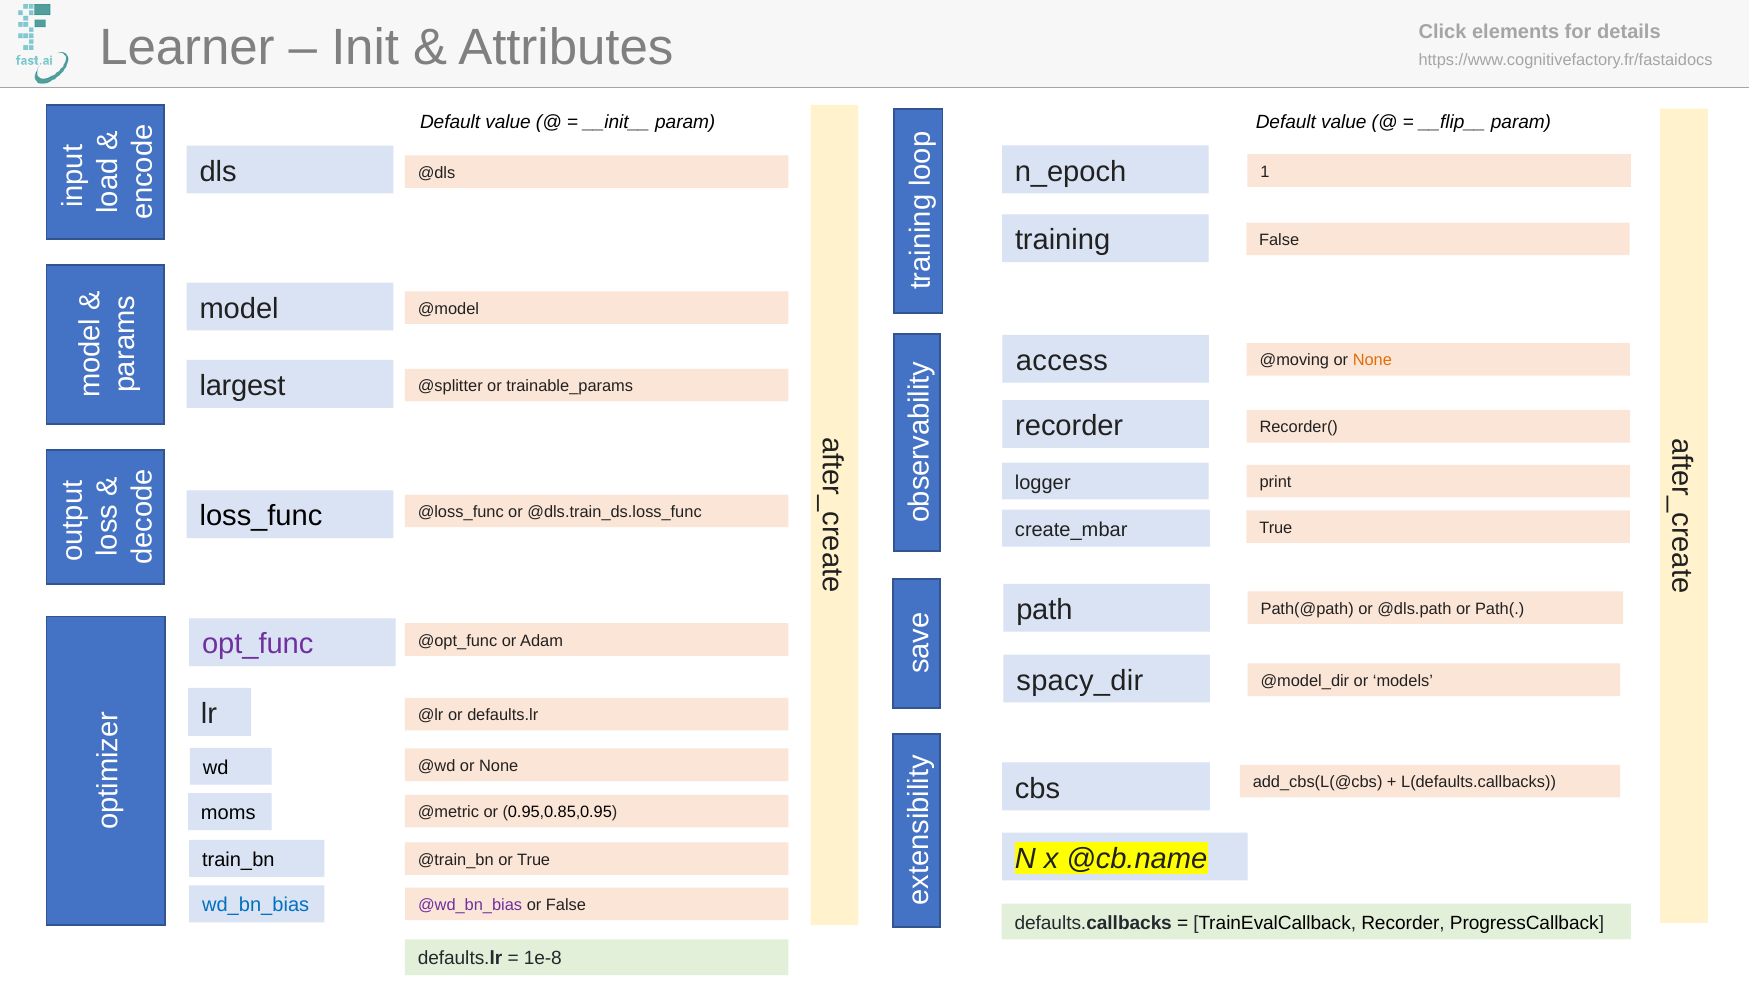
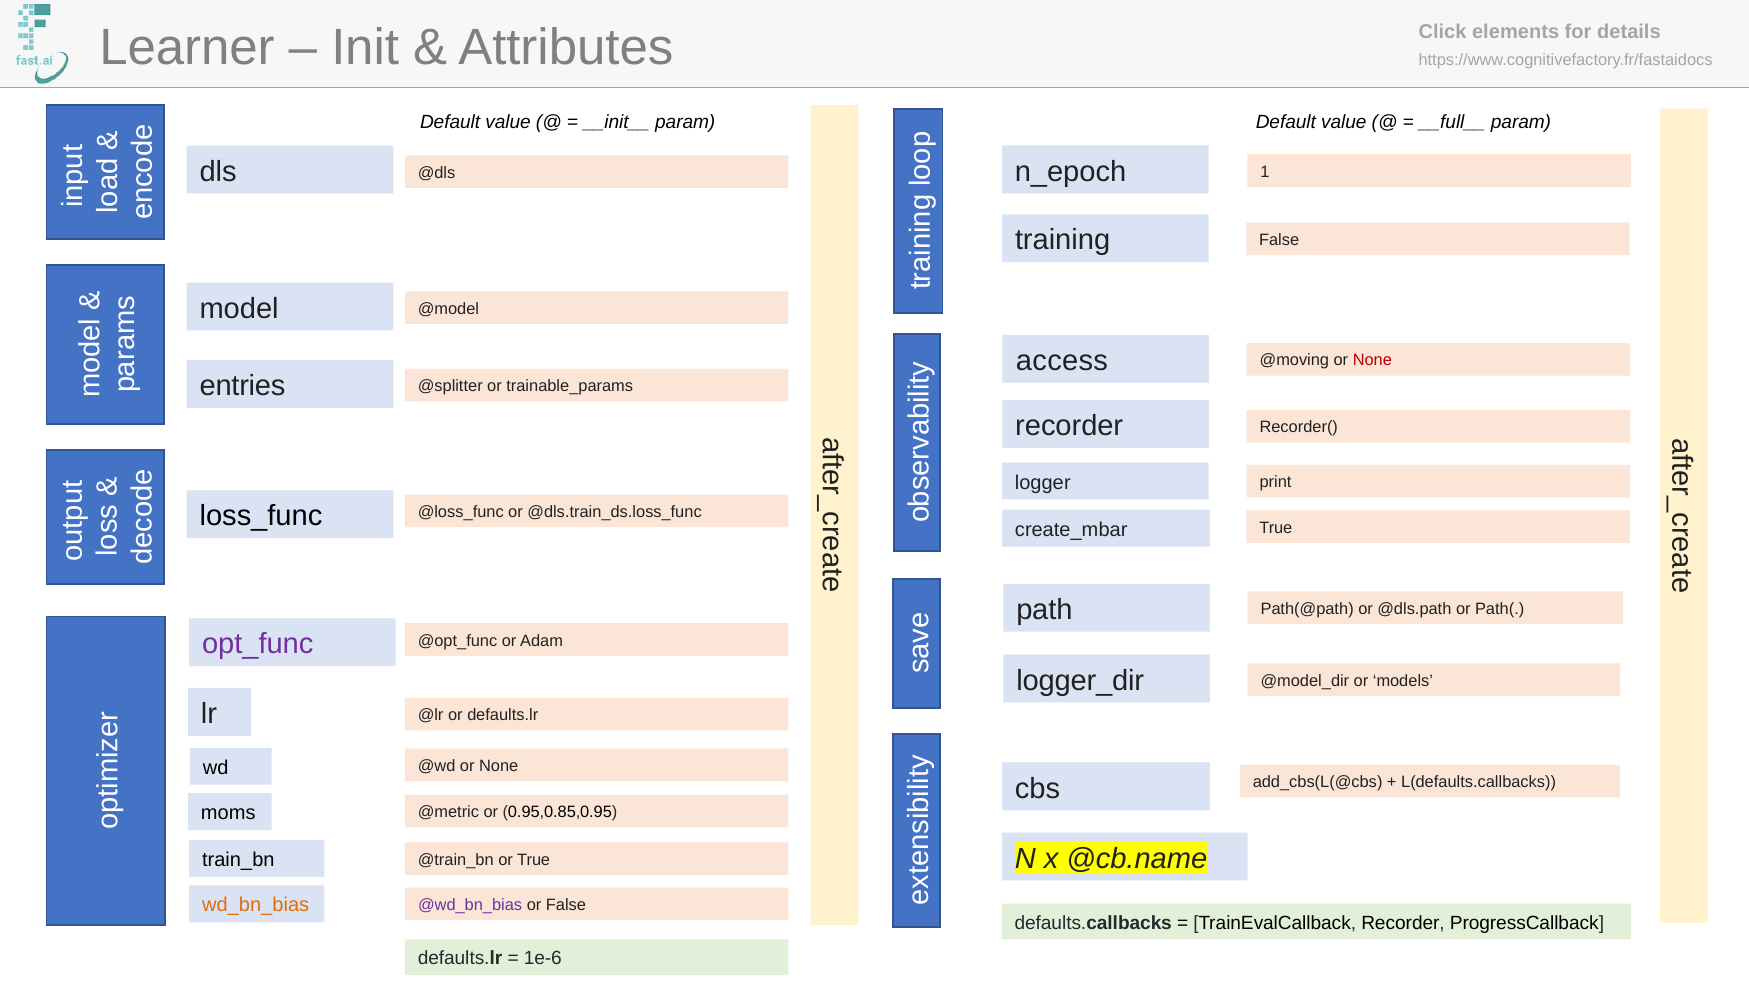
__flip__: __flip__ -> __full__ (1452, 122)
None colour: orange -> red (1372, 360)
largest: largest -> entries (242, 386)
spacy_dir: spacy_dir -> logger_dir (1080, 680)
wd_bn_bias colour: blue -> orange (256, 905)
1e-8: 1e-8 -> 1e-6 (543, 958)
